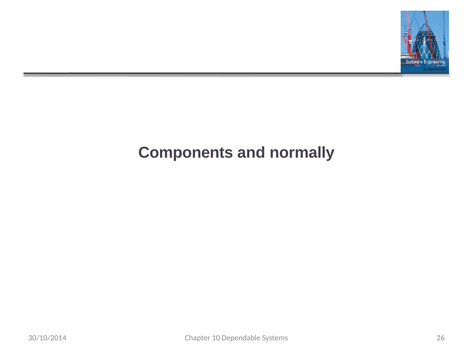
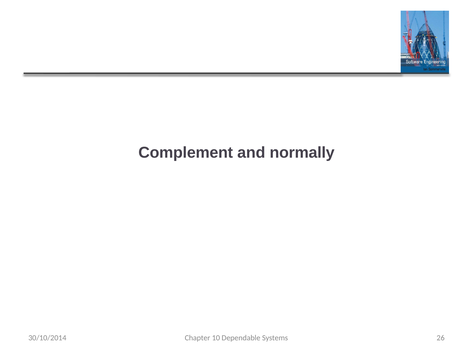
Components: Components -> Complement (186, 153)
